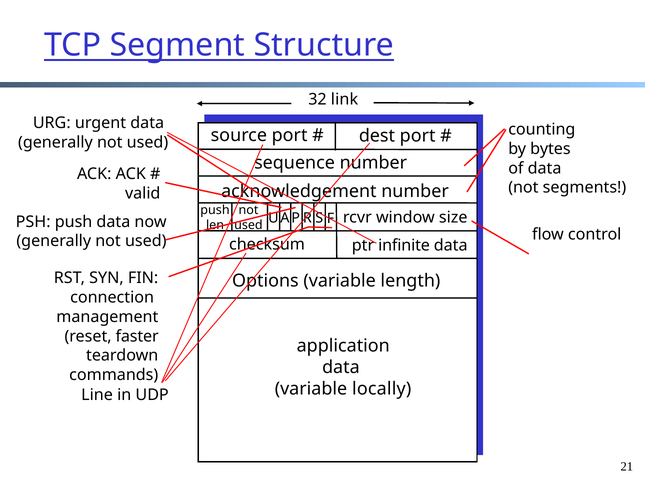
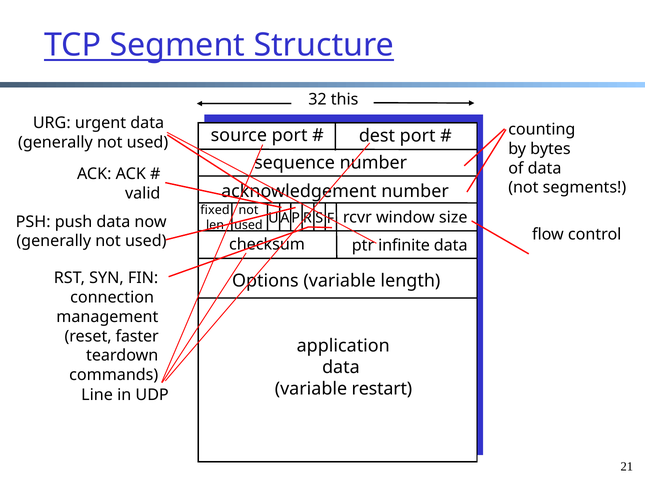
link: link -> this (345, 100)
push: push -> fixed (215, 210)
locally: locally -> restart (382, 389)
